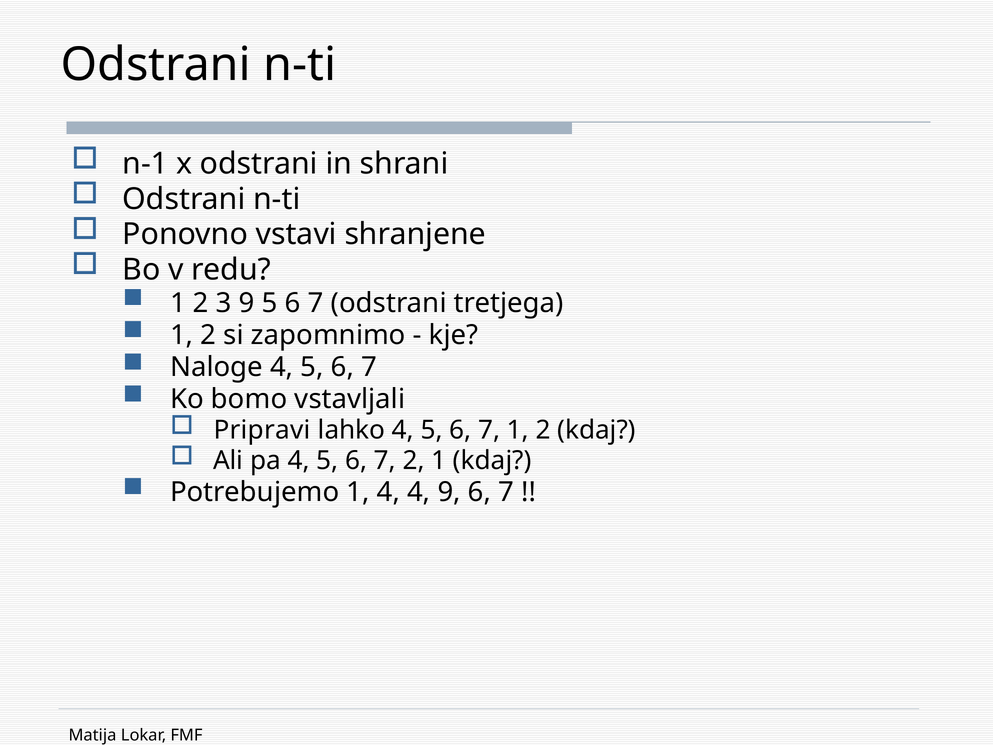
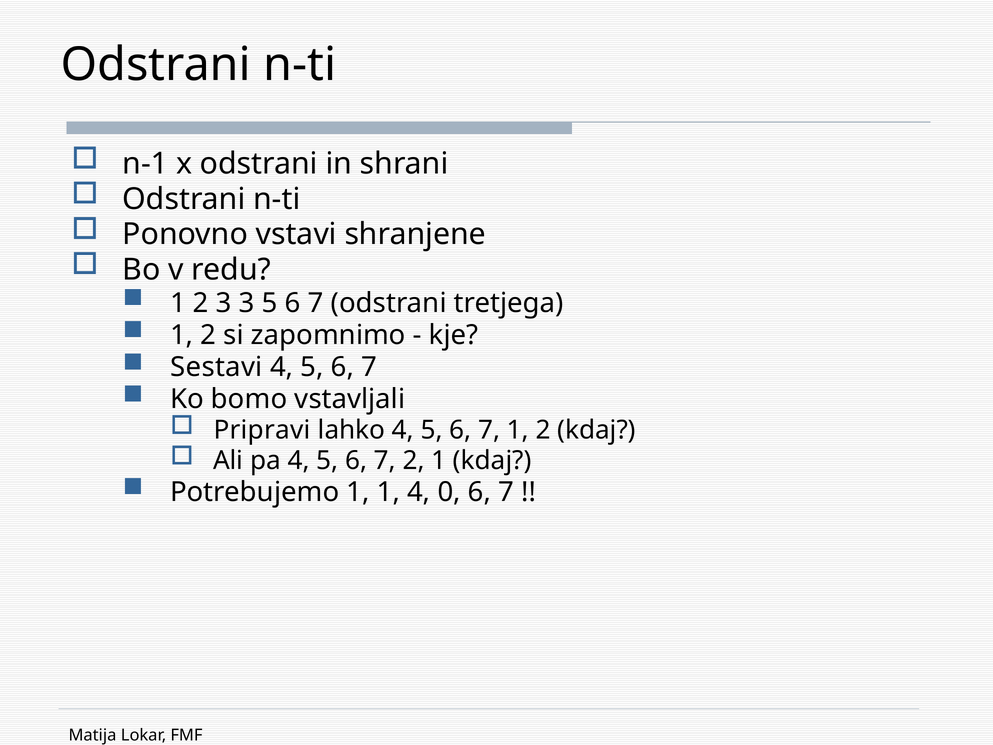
3 9: 9 -> 3 (247, 303)
Naloge: Naloge -> Sestavi (216, 367)
1 4: 4 -> 1 (388, 492)
4 9: 9 -> 0 (449, 492)
